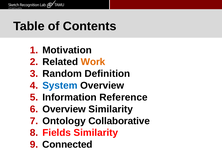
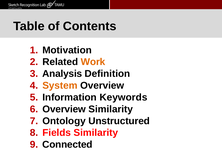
Random: Random -> Analysis (62, 74)
System colour: blue -> orange (60, 86)
Reference: Reference -> Keywords (123, 98)
Collaborative: Collaborative -> Unstructured (119, 121)
